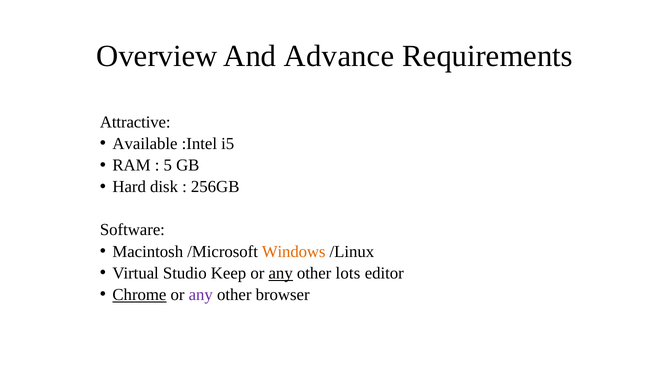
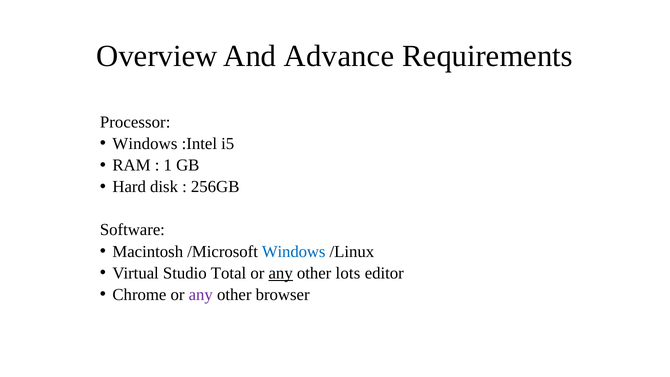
Attractive: Attractive -> Processor (135, 122)
Available: Available -> Windows (145, 144)
5: 5 -> 1 (168, 165)
Windows colour: orange -> blue (294, 251)
Keep: Keep -> Total (229, 273)
Chrome underline: present -> none (139, 295)
